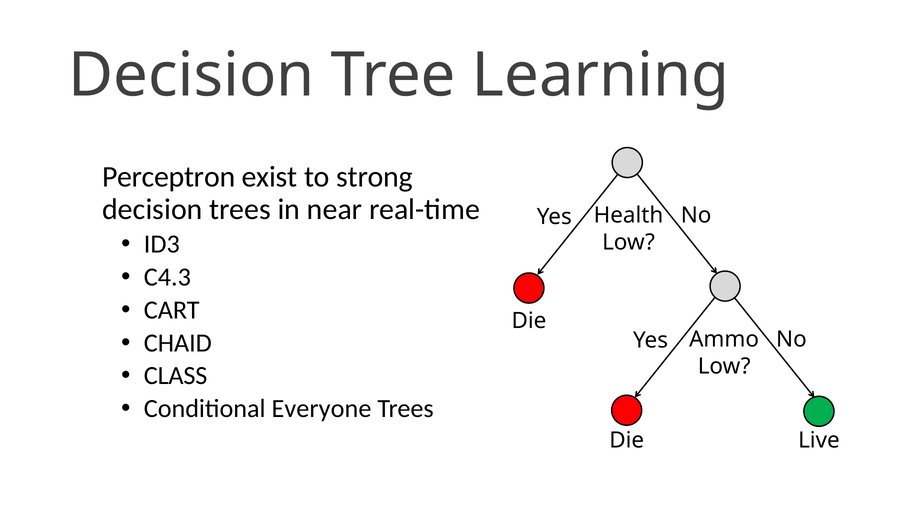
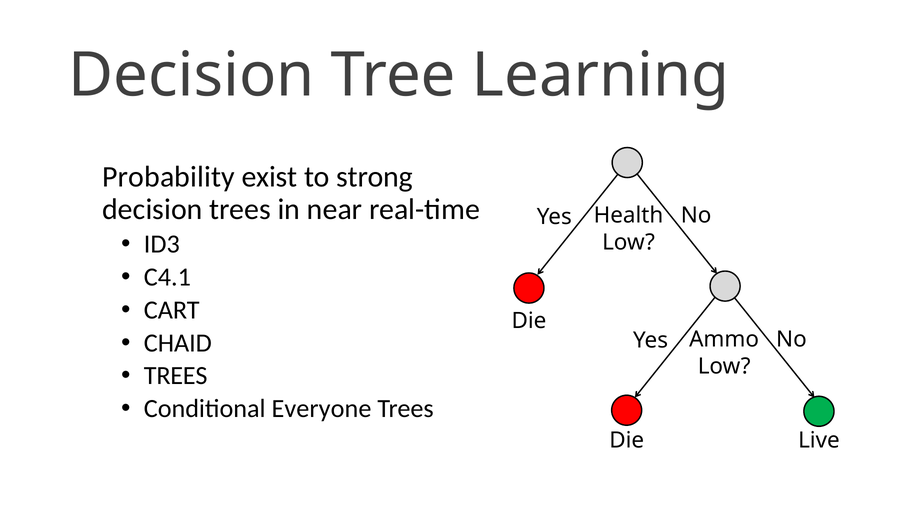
Perceptron: Perceptron -> Probability (169, 177)
C4.3: C4.3 -> C4.1 (167, 277)
CLASS: CLASS -> TREES (176, 376)
